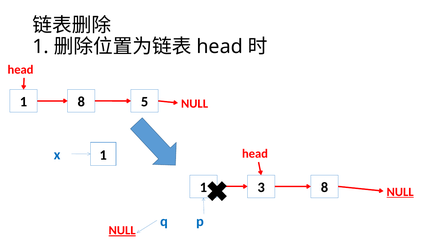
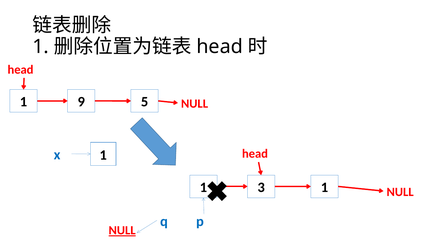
1 8: 8 -> 9 (81, 102)
3 8: 8 -> 1 (324, 187)
NULL underline: present -> none (400, 192)
